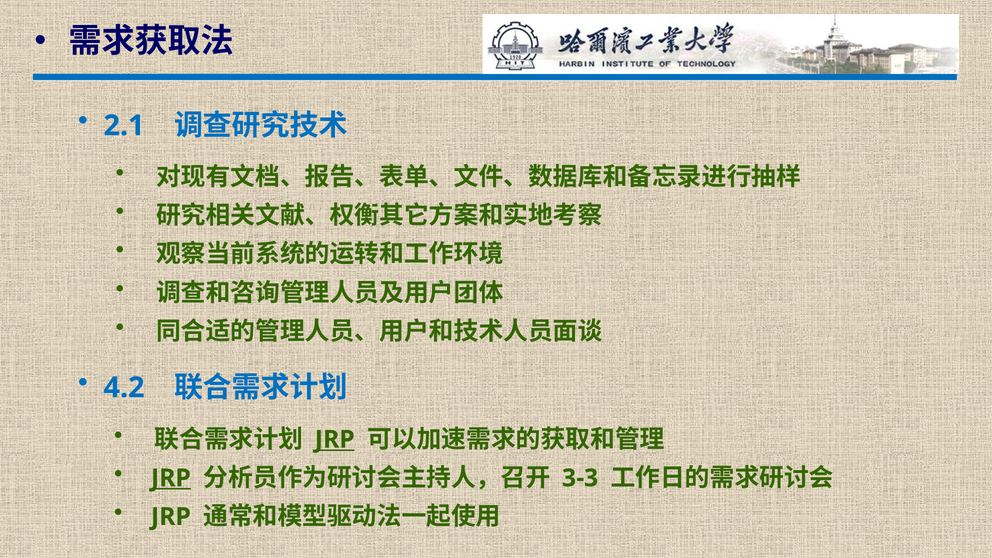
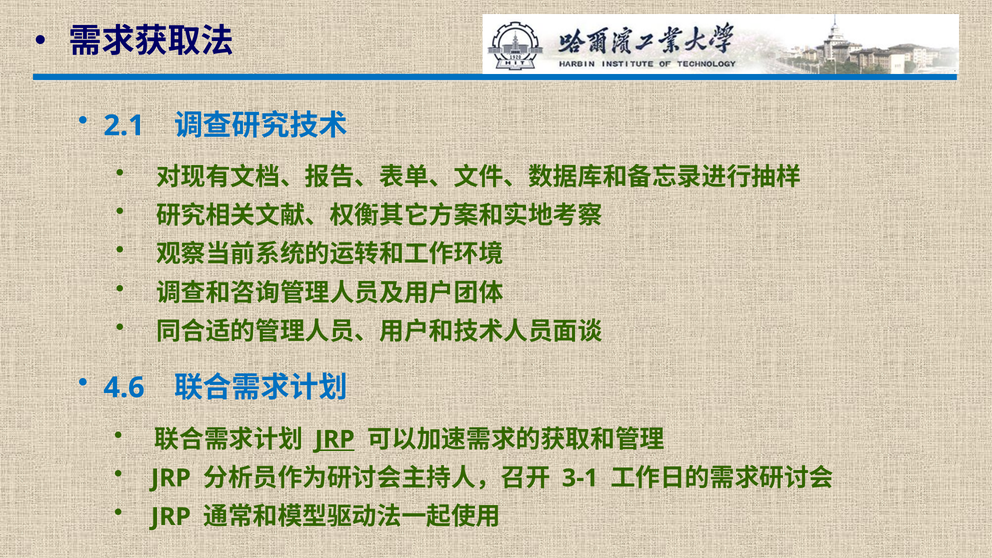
4.2: 4.2 -> 4.6 (124, 388)
JRP underline: present -> none (171, 478)
3-3: 3-3 -> 3-1 (580, 478)
